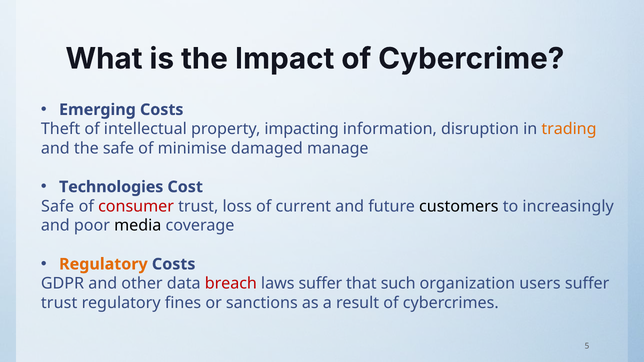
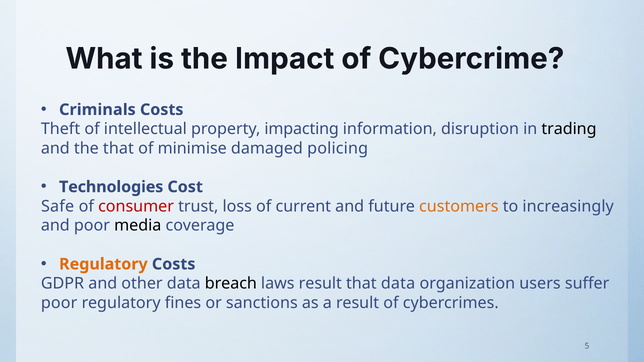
Emerging: Emerging -> Criminals (97, 110)
trading colour: orange -> black (569, 129)
the safe: safe -> that (118, 148)
manage: manage -> policing (338, 148)
customers colour: black -> orange (459, 206)
breach colour: red -> black (231, 284)
laws suffer: suffer -> result (320, 284)
that such: such -> data (398, 284)
trust: trust -> poor (59, 303)
